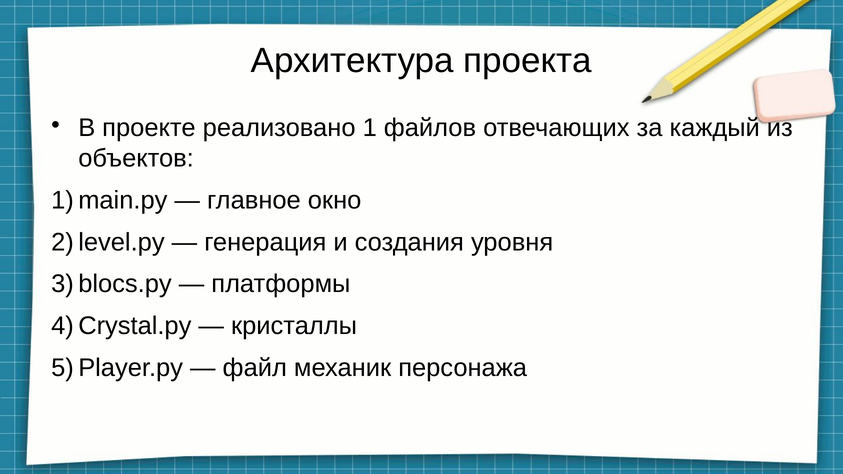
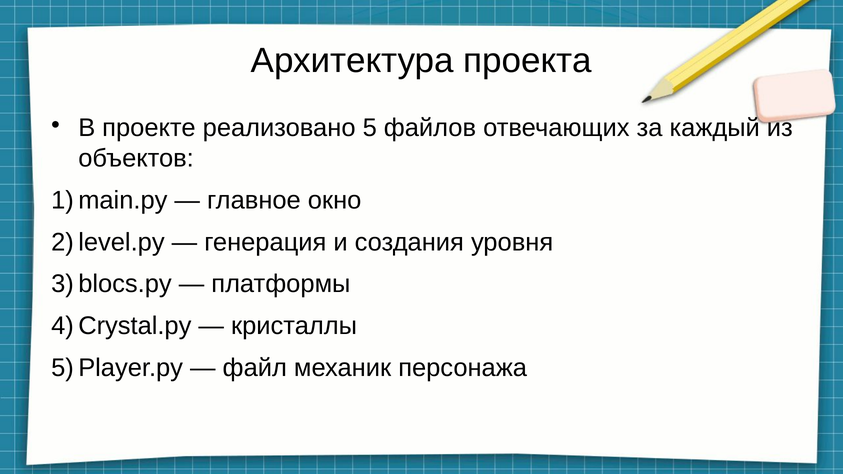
1: 1 -> 5 (370, 128)
